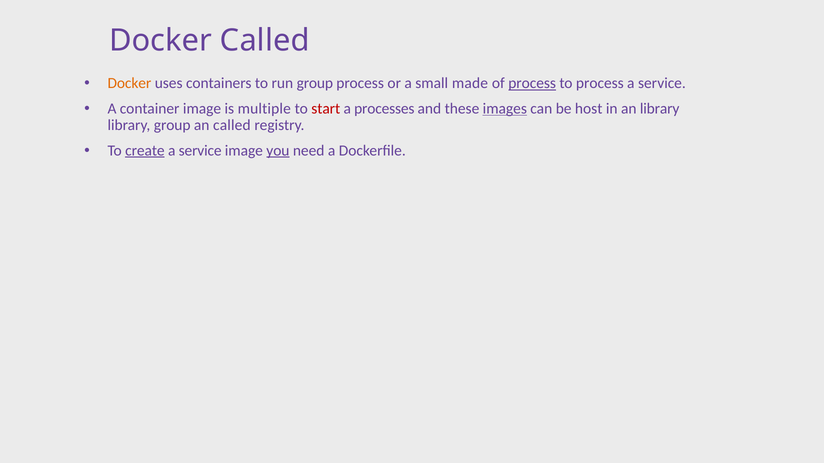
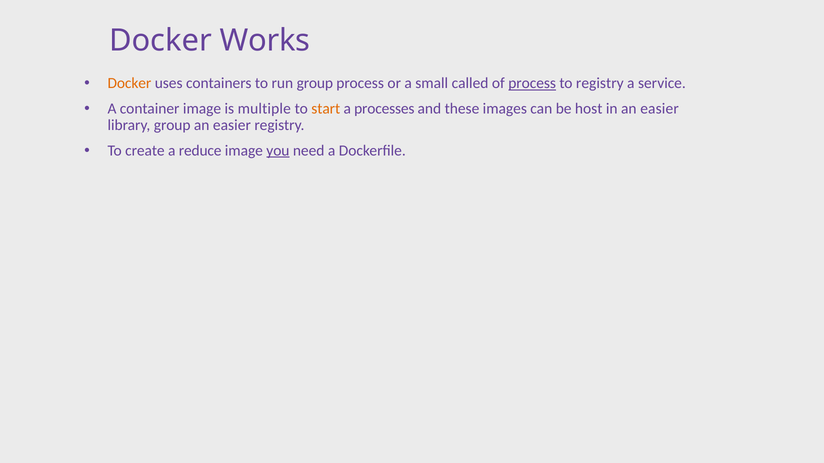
Docker Called: Called -> Works (265, 41)
made: made -> called (470, 83)
to process: process -> registry (600, 83)
start colour: red -> orange (326, 109)
images underline: present -> none (505, 109)
in an library: library -> easier (660, 109)
called: called -> easier (232, 125)
create underline: present -> none (145, 151)
service: service -> reduce (200, 151)
